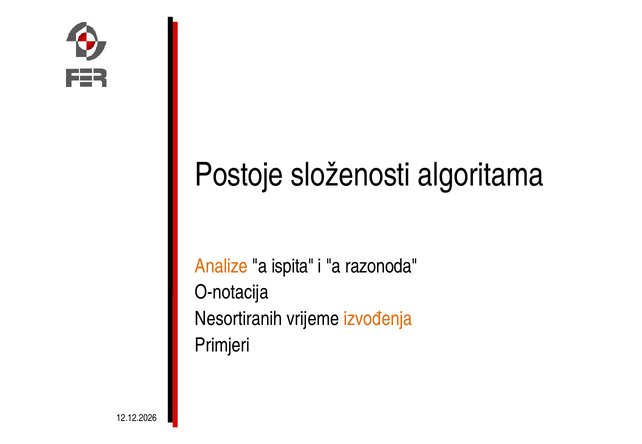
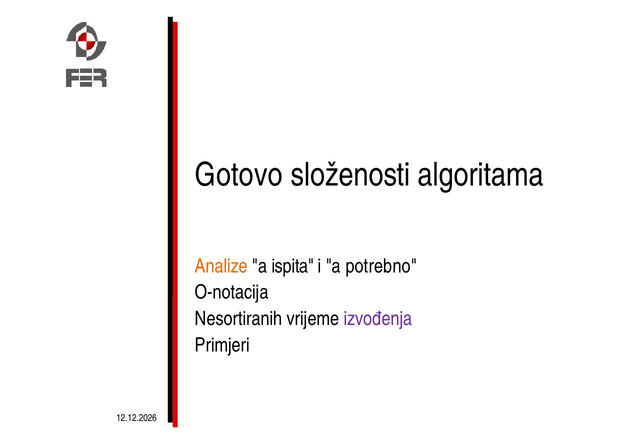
Postoje: Postoje -> Gotovo (239, 175)
razonoda: razonoda -> potrebno (381, 266)
izvođenja colour: orange -> purple (378, 319)
